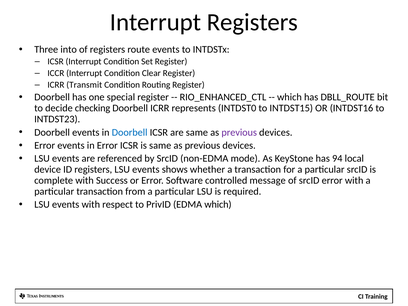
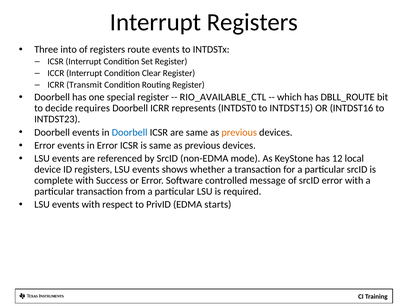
RIO_ENHANCED_CTL: RIO_ENHANCED_CTL -> RIO_AVAILABLE_CTL (223, 97)
checking: checking -> requires (92, 108)
previous colour: purple -> orange (239, 132)
94: 94 -> 12 (337, 158)
EDMA which: which -> starts (218, 205)
